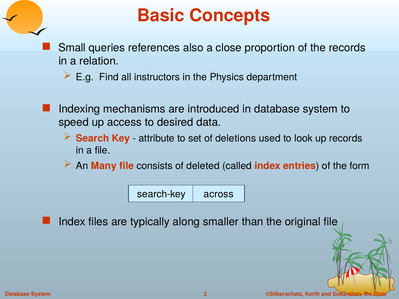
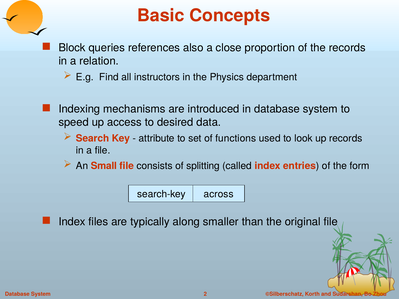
Small: Small -> Block (72, 48)
deletions: deletions -> functions (236, 138)
Many: Many -> Small (104, 166)
deleted: deleted -> splitting (203, 166)
